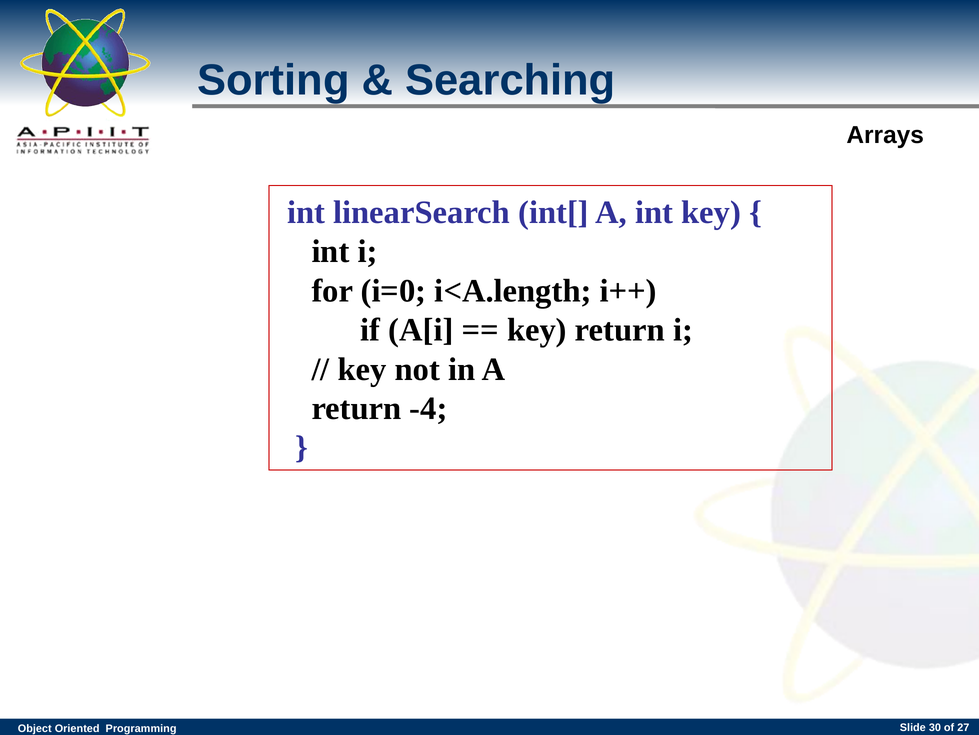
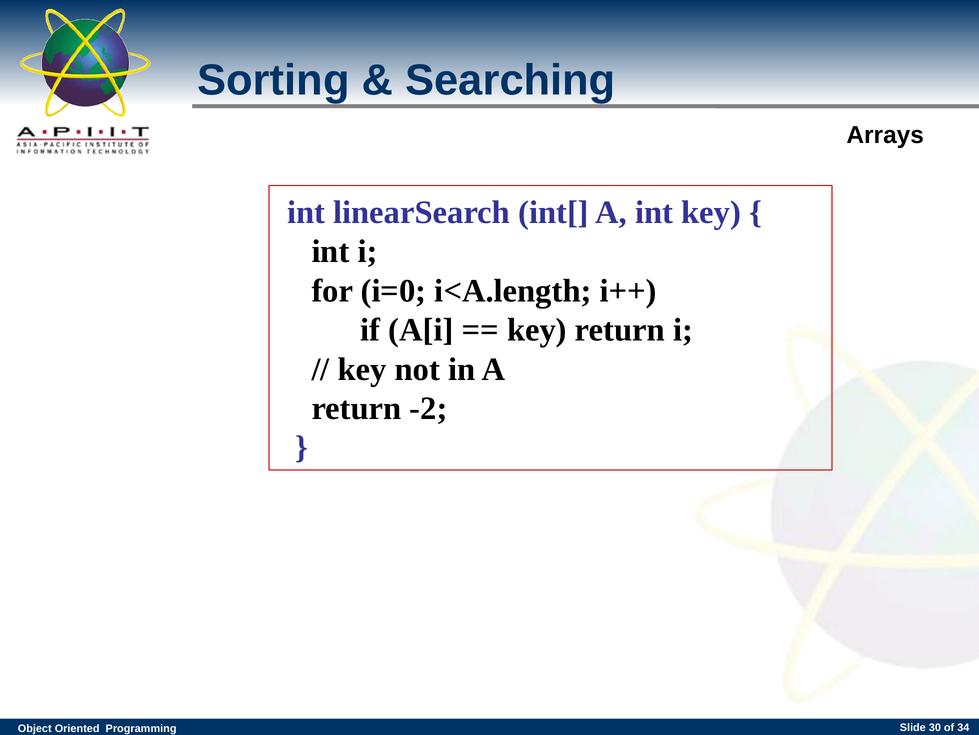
-4: -4 -> -2 (429, 408)
27: 27 -> 34 (963, 727)
